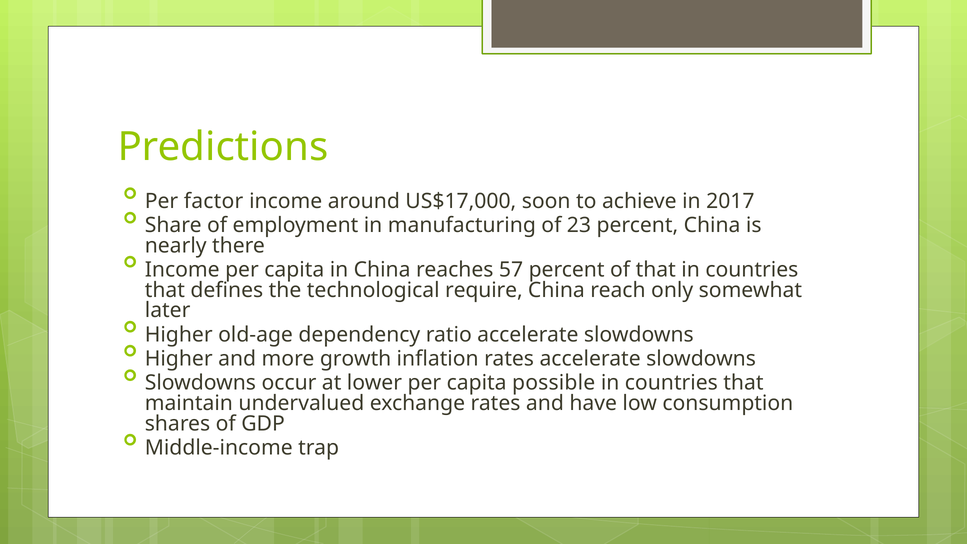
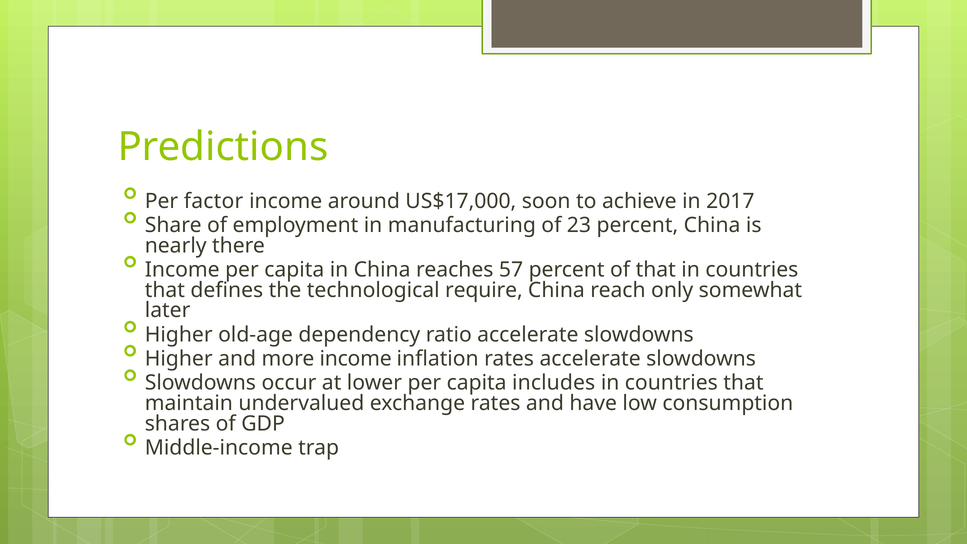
more growth: growth -> income (356, 359)
possible: possible -> includes (554, 383)
